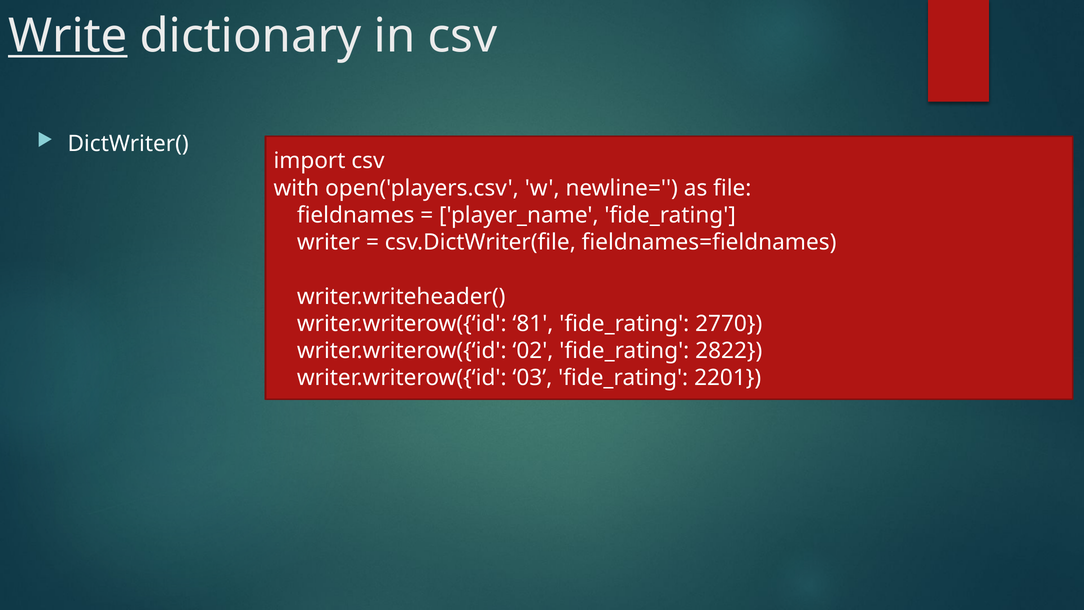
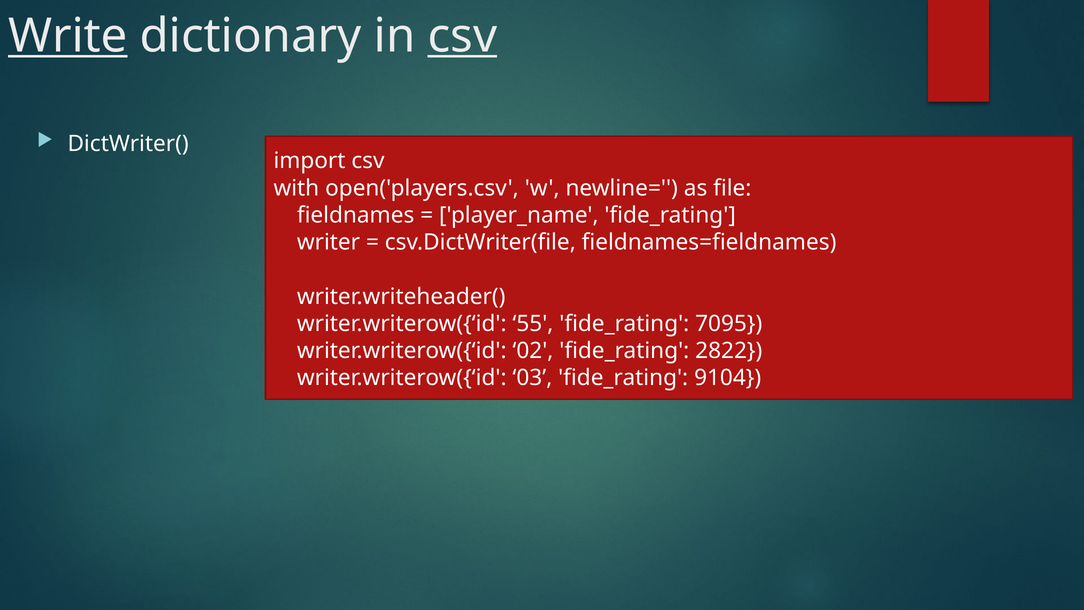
csv underline: none -> present (462, 36)
81: 81 -> 55 (533, 324)
2770: 2770 -> 7095 (729, 324)
2201: 2201 -> 9104 (728, 378)
